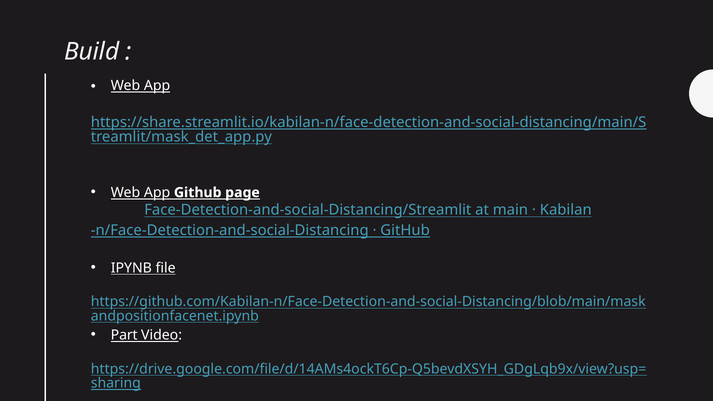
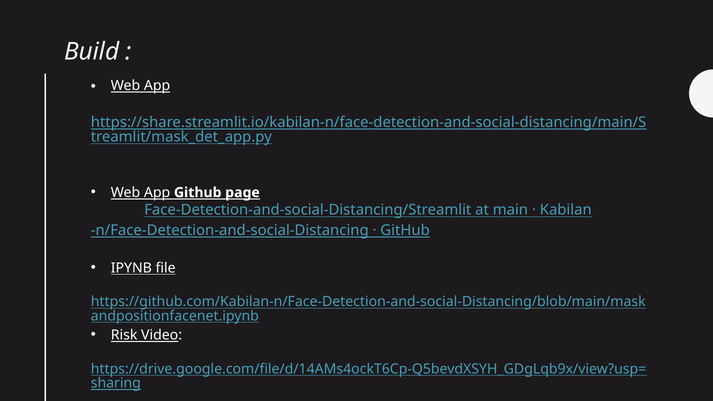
Part: Part -> Risk (124, 335)
